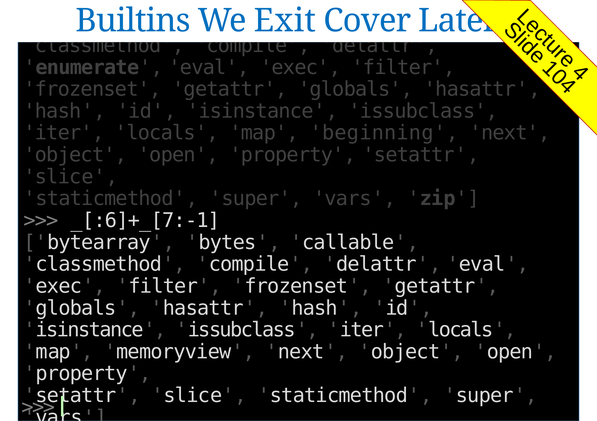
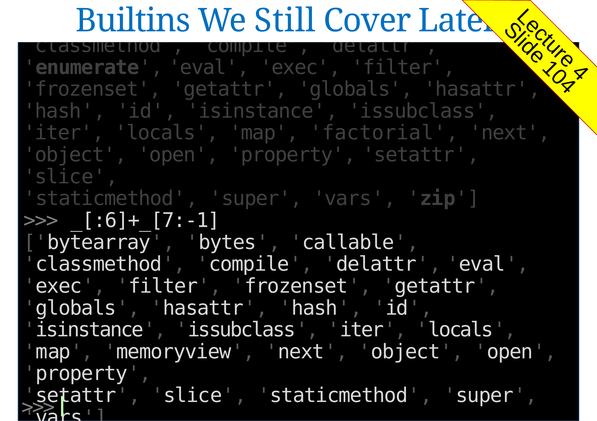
Exit: Exit -> Still (285, 21)
beginning: beginning -> factorial (384, 133)
